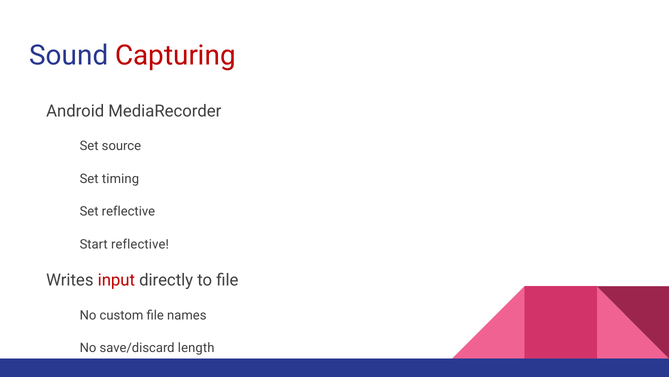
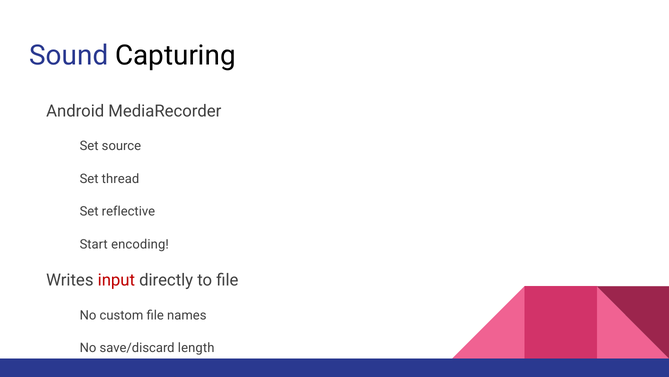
Capturing colour: red -> black (175, 55)
timing: timing -> thread (121, 178)
Start reflective: reflective -> encoding (140, 244)
